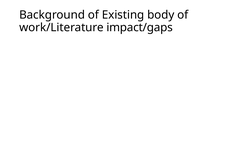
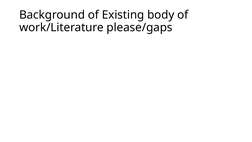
impact/gaps: impact/gaps -> please/gaps (140, 27)
